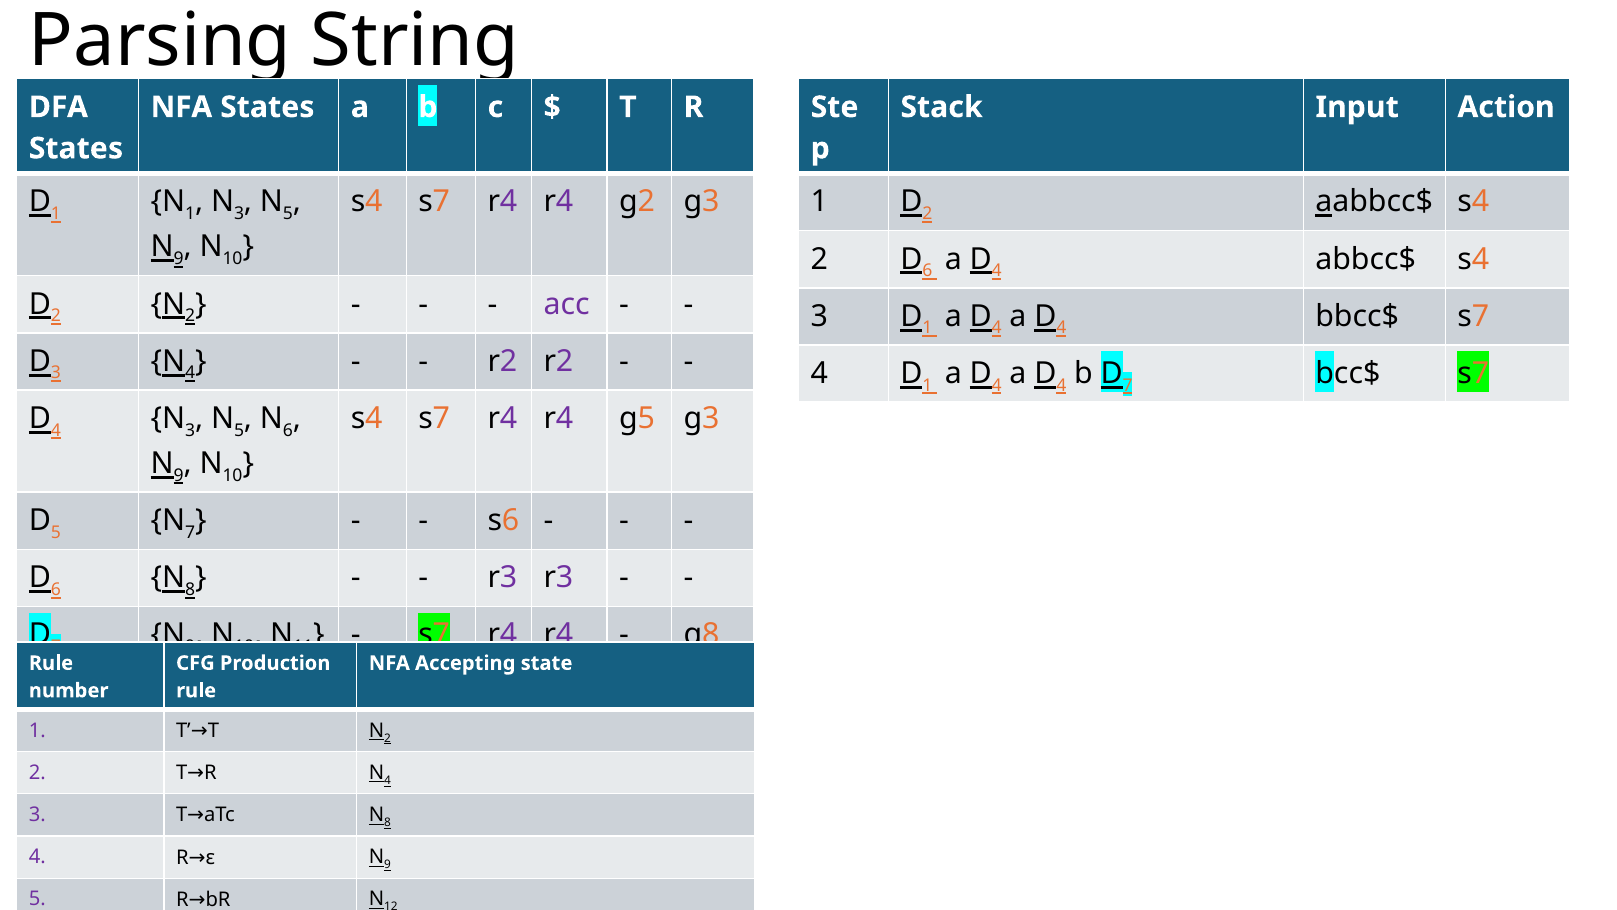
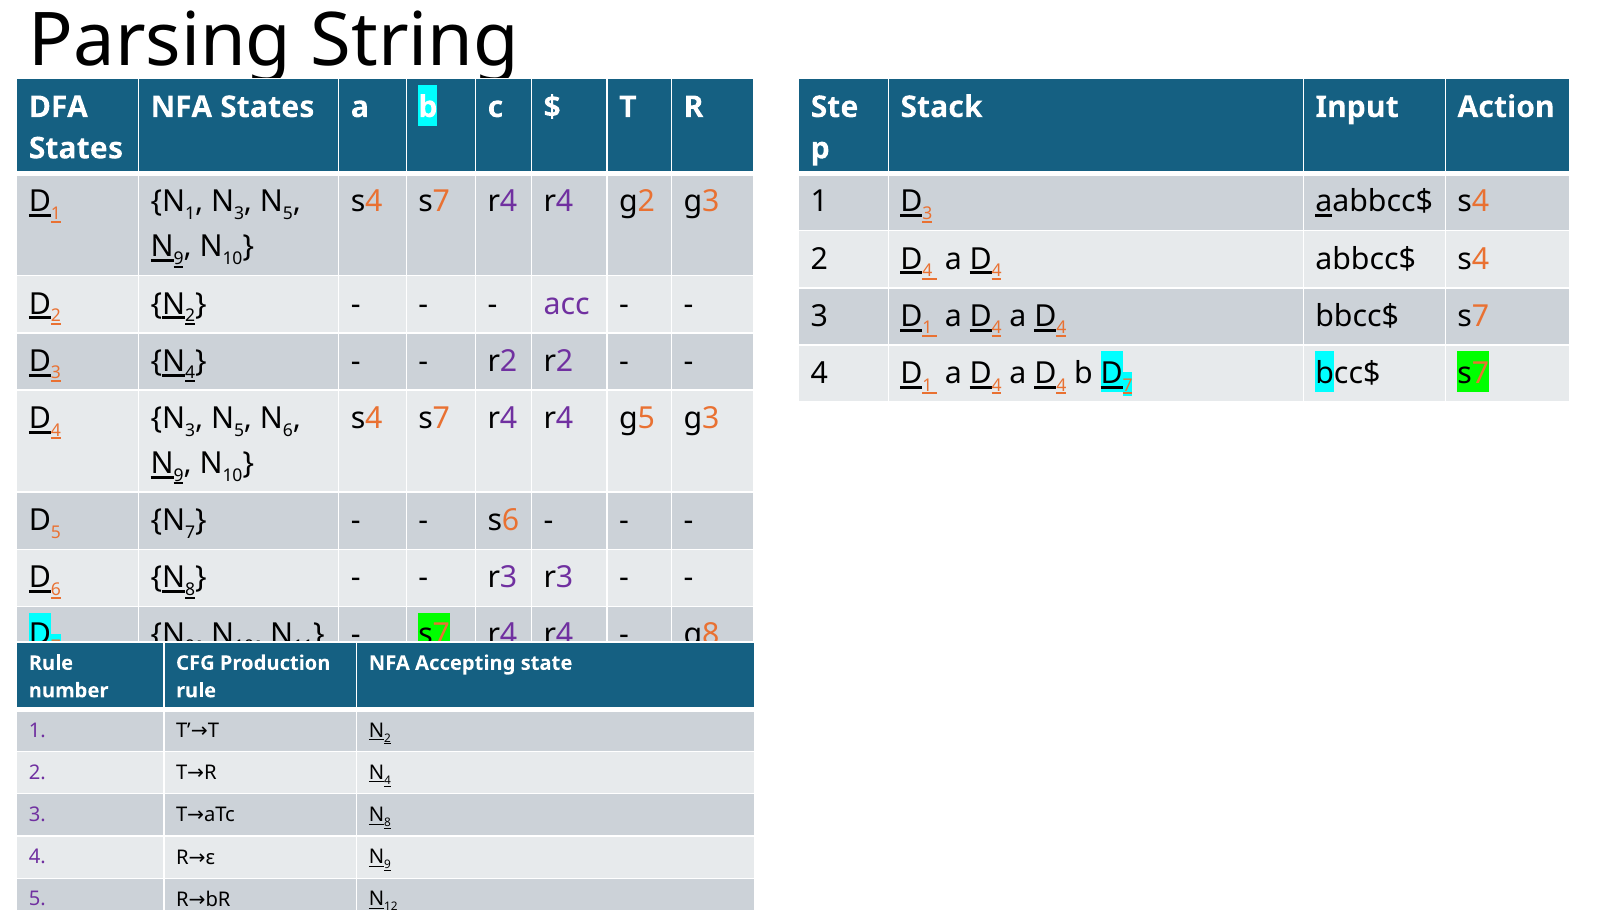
2: 2 -> 3 (927, 214)
6: 6 -> 4 (927, 271)
